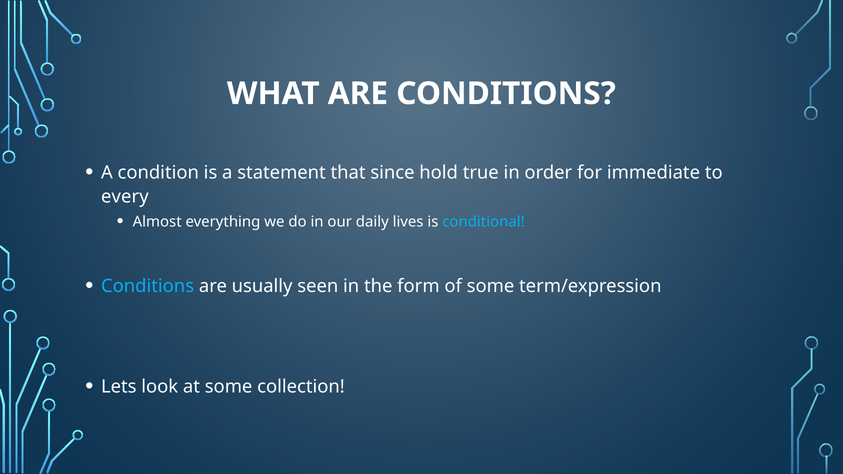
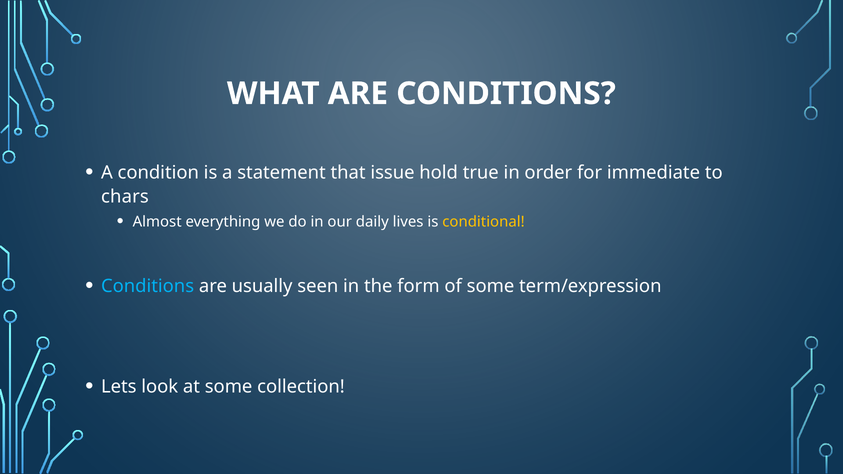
since: since -> issue (392, 173)
every: every -> chars (125, 197)
conditional colour: light blue -> yellow (483, 222)
